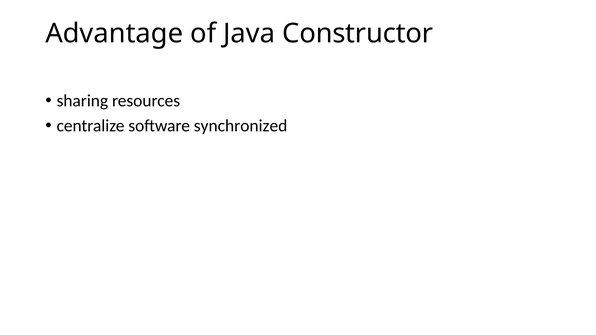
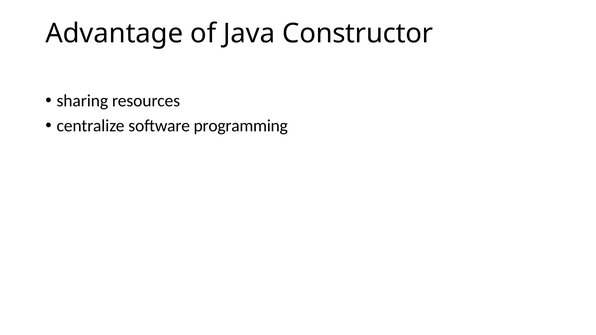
synchronized: synchronized -> programming (241, 126)
